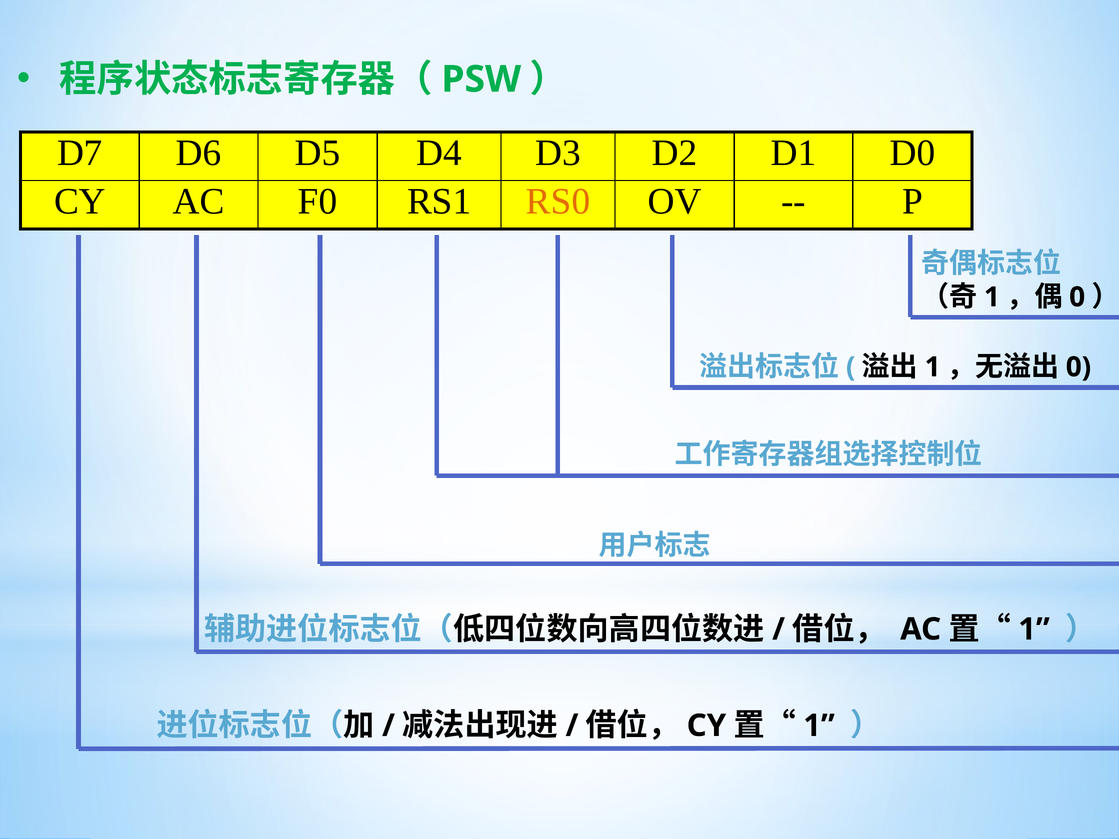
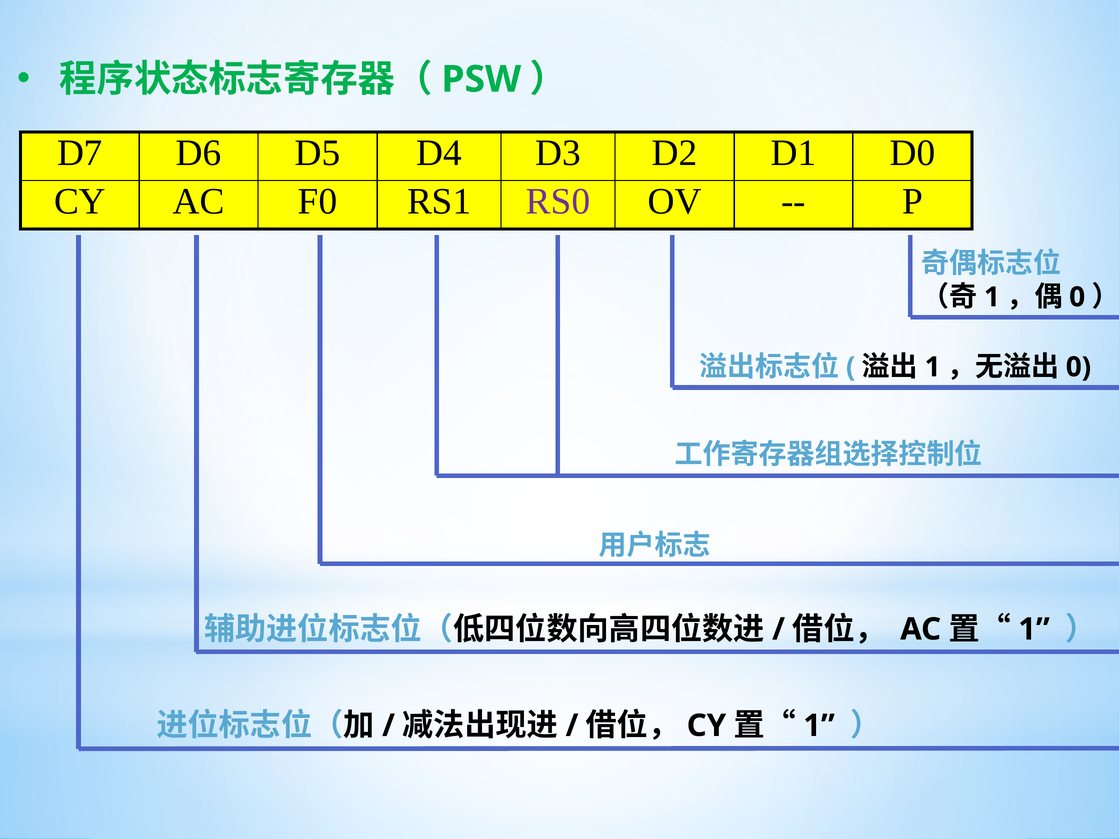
RS0 colour: orange -> purple (558, 202)
